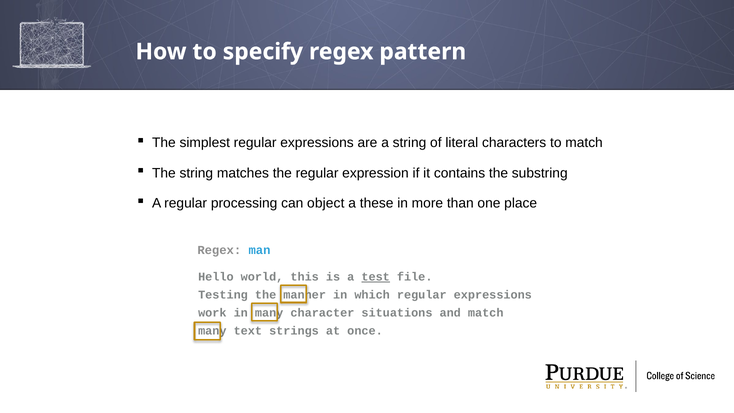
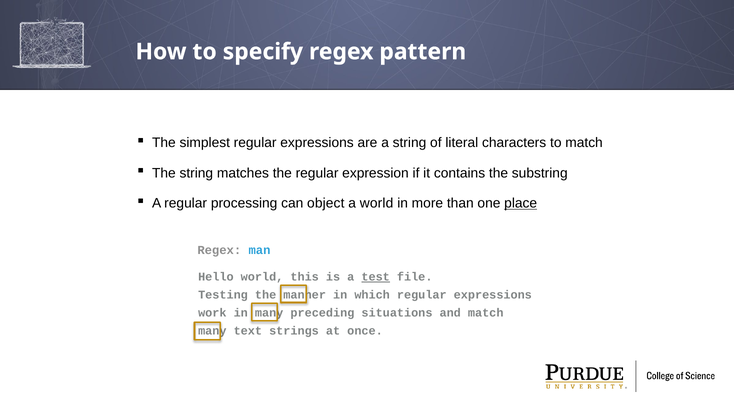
a these: these -> world (377, 203)
place underline: none -> present (521, 203)
character: character -> preceding (322, 313)
